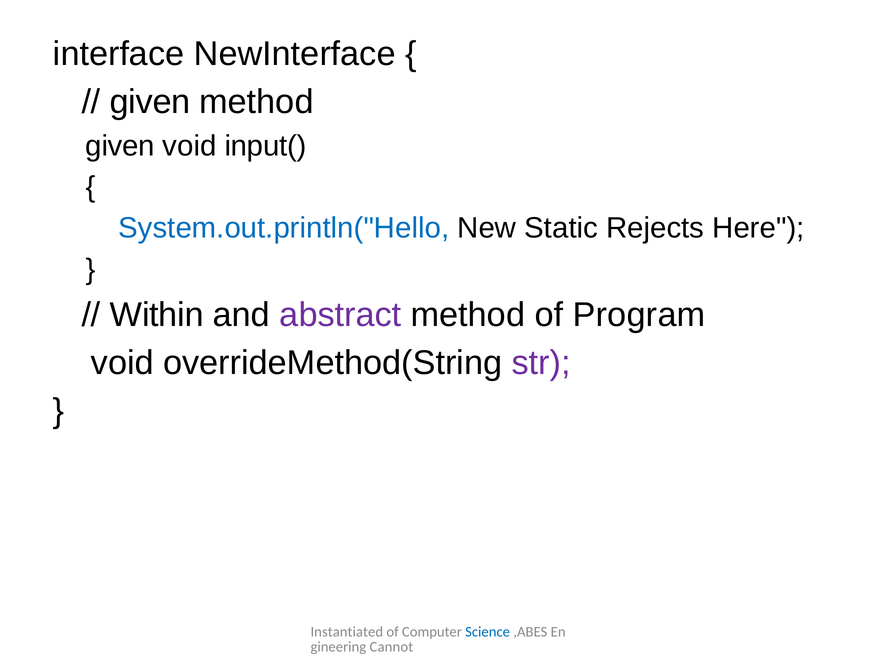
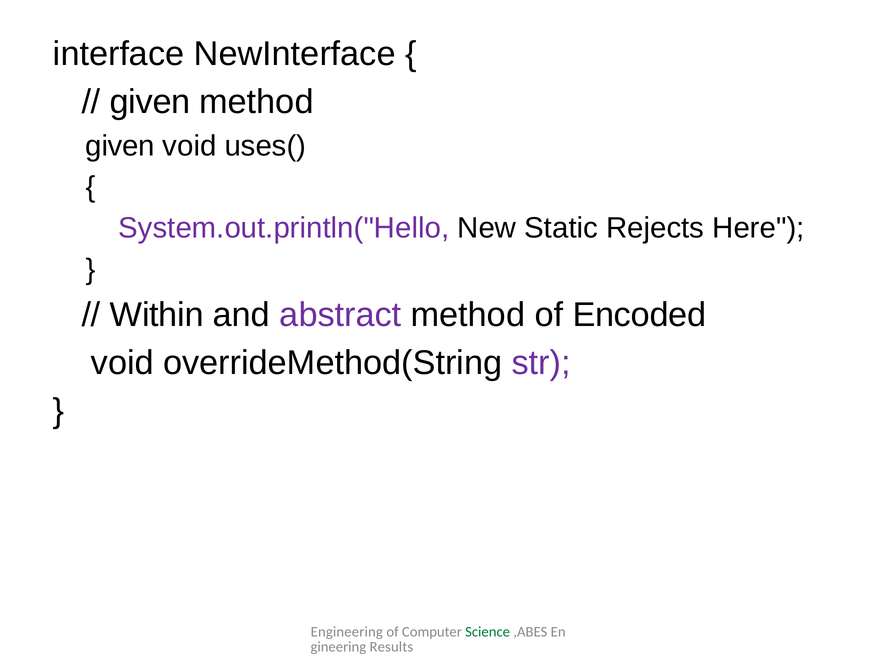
input(: input( -> uses( (265, 146)
System.out.println("Hello colour: blue -> purple (284, 228)
Program: Program -> Encoded (639, 315)
Instantiated: Instantiated -> Engineering (347, 632)
Science colour: blue -> green (488, 632)
Cannot: Cannot -> Results (391, 647)
